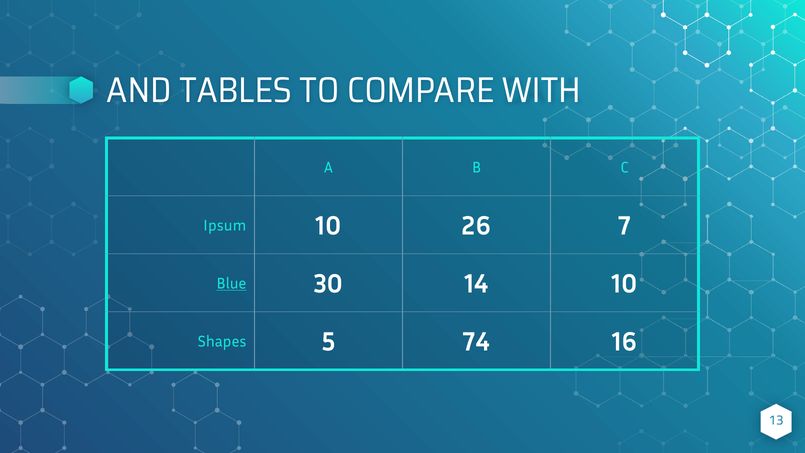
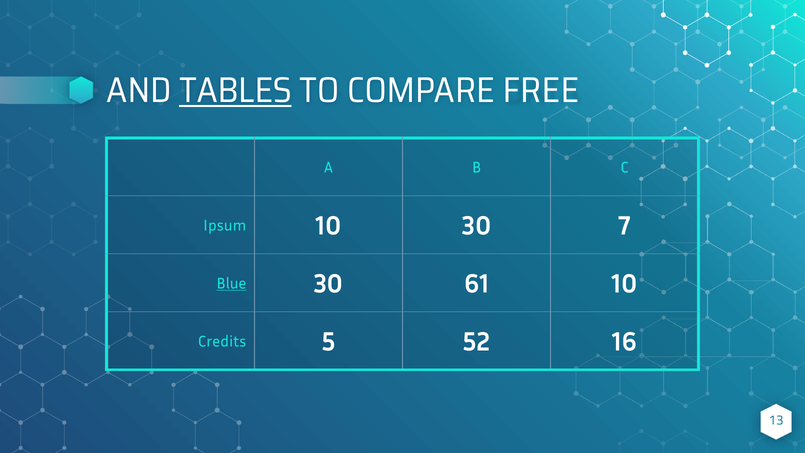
TABLES underline: none -> present (236, 91)
WITH: WITH -> FREE (541, 91)
10 26: 26 -> 30 (476, 226)
14: 14 -> 61 (477, 284)
Shapes: Shapes -> Credits (222, 341)
74: 74 -> 52 (476, 342)
